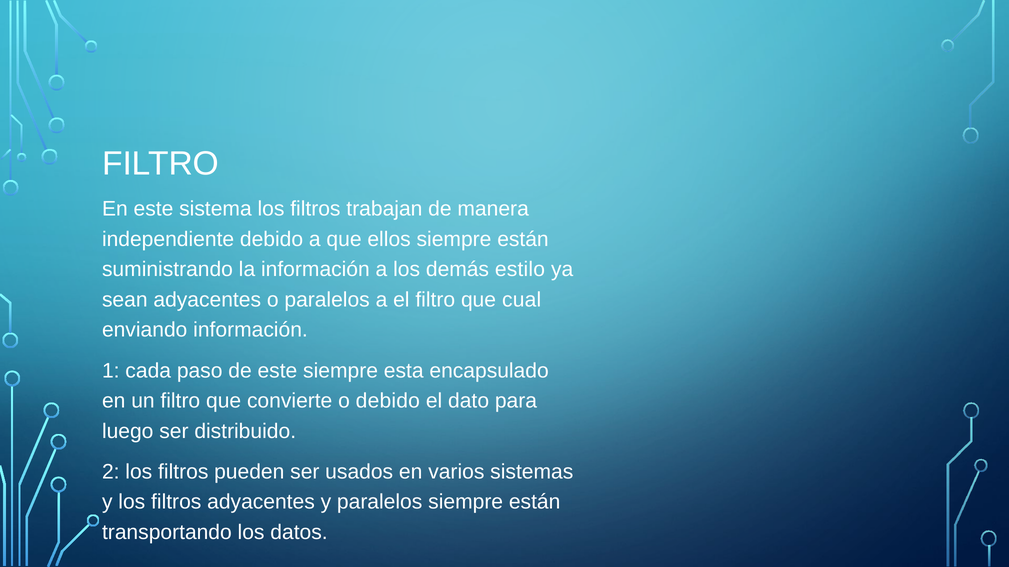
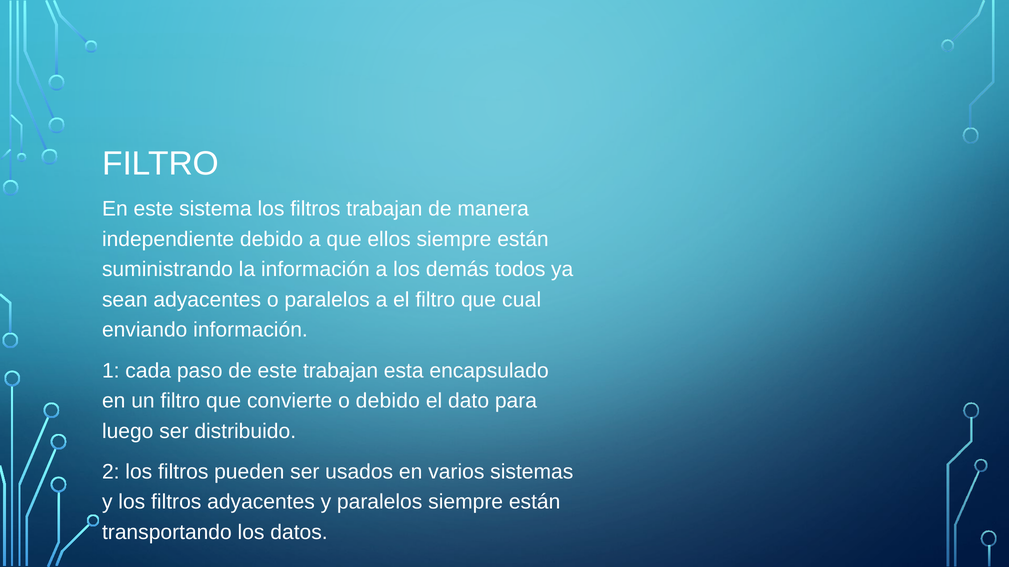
estilo: estilo -> todos (520, 270)
este siempre: siempre -> trabajan (341, 371)
